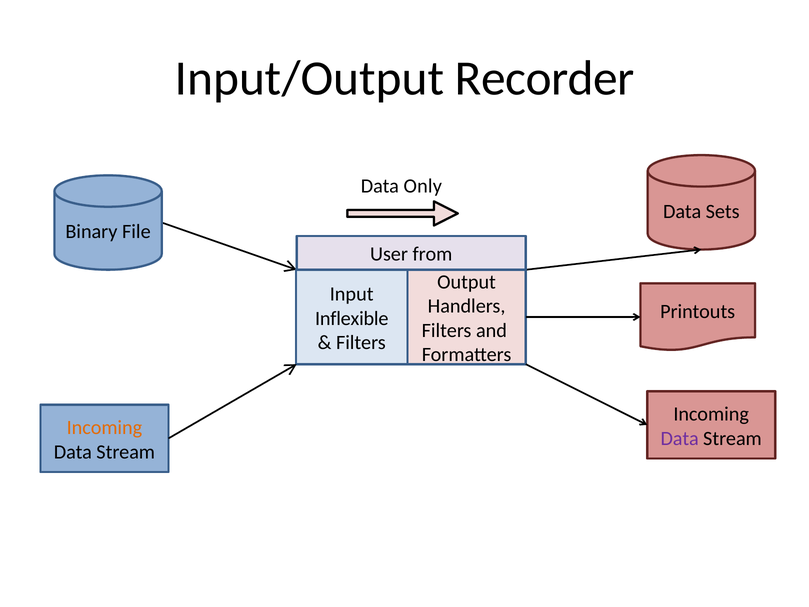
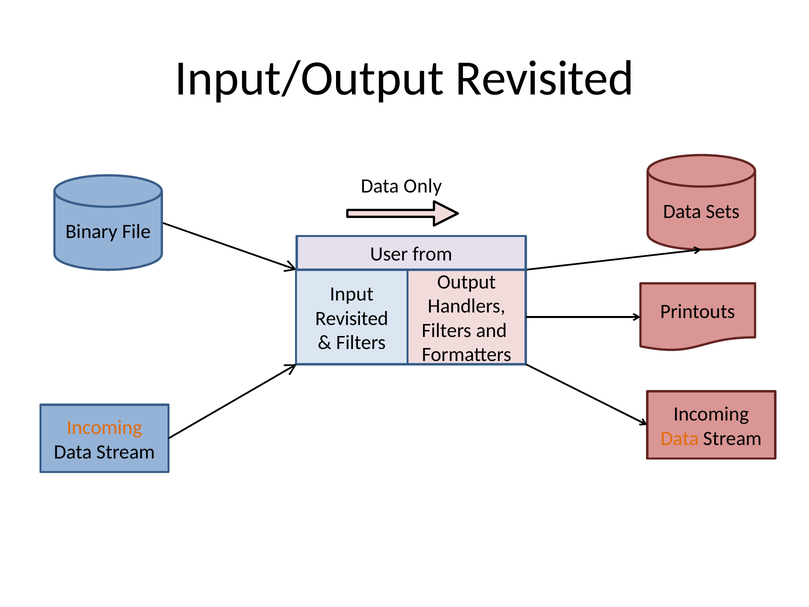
Input/Output Recorder: Recorder -> Revisited (545, 78)
Inflexible: Inflexible -> Revisited (352, 318)
Data colour: purple -> orange (680, 438)
